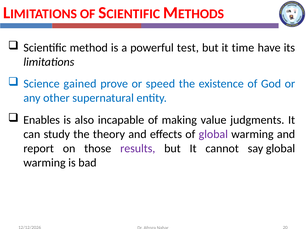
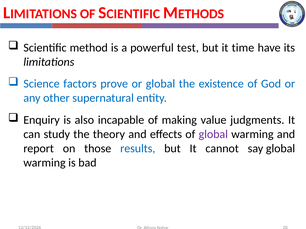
gained: gained -> factors (80, 84)
or speed: speed -> global (160, 84)
Enables: Enables -> Enquiry (42, 120)
results colour: purple -> blue (138, 149)
